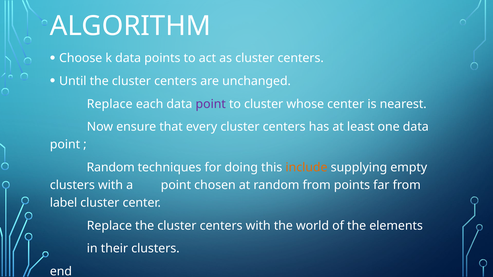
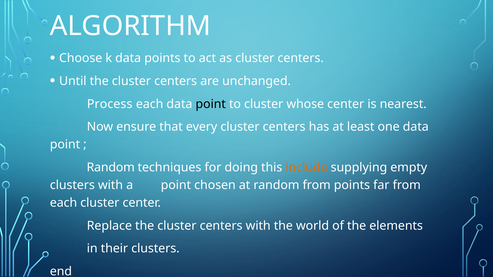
Replace: Replace -> Process (110, 104)
point colour: purple -> black (211, 104)
label: label -> each (64, 203)
